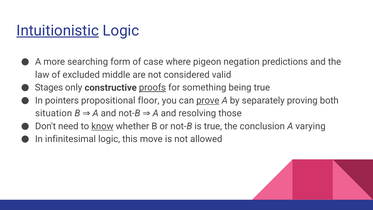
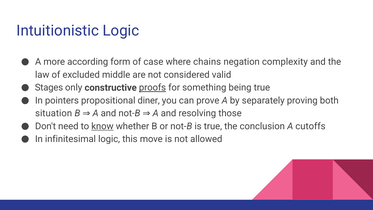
Intuitionistic underline: present -> none (58, 31)
searching: searching -> according (88, 62)
pigeon: pigeon -> chains (207, 62)
predictions: predictions -> complexity (285, 62)
floor: floor -> diner (149, 100)
prove underline: present -> none (208, 100)
varying: varying -> cutoffs (310, 126)
